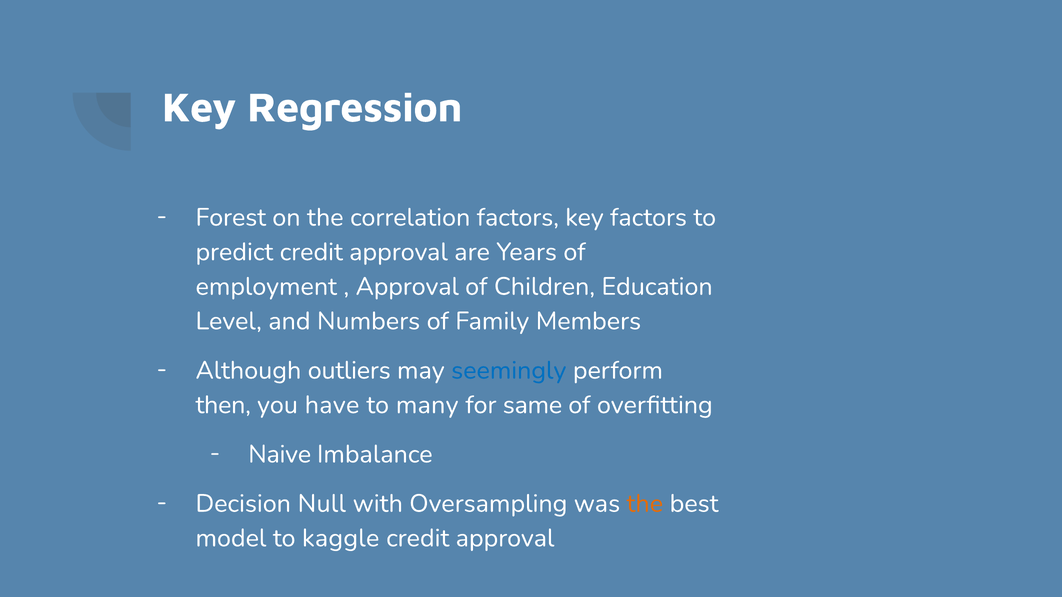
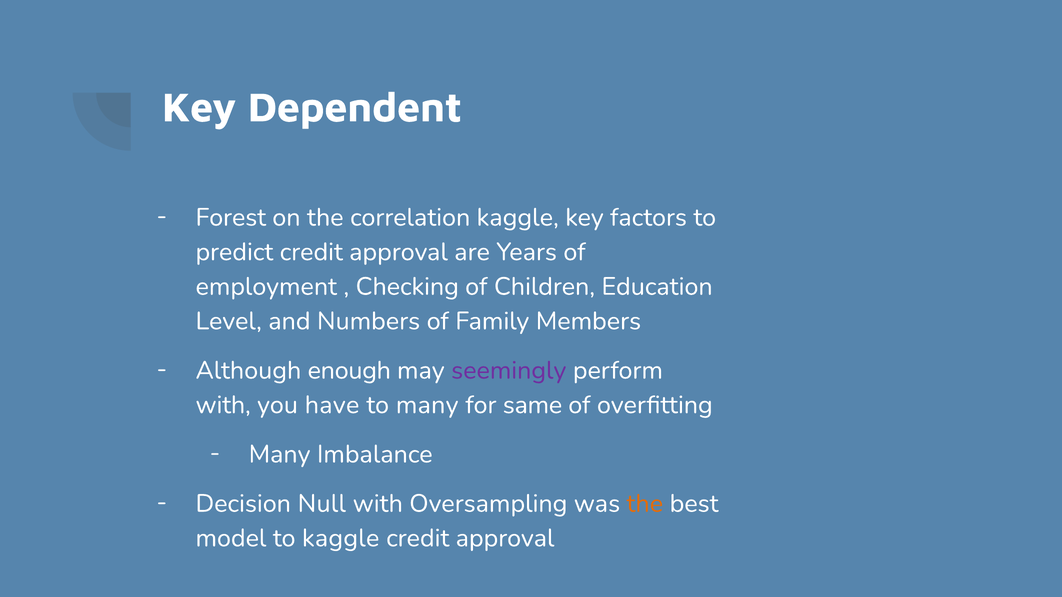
Regression: Regression -> Dependent (355, 108)
correlation factors: factors -> kaggle (518, 218)
Approval: Approval -> Checking (407, 287)
outliers: outliers -> enough (349, 371)
seemingly colour: blue -> purple (509, 371)
then: then -> with (223, 405)
Naive: Naive -> Many (280, 454)
